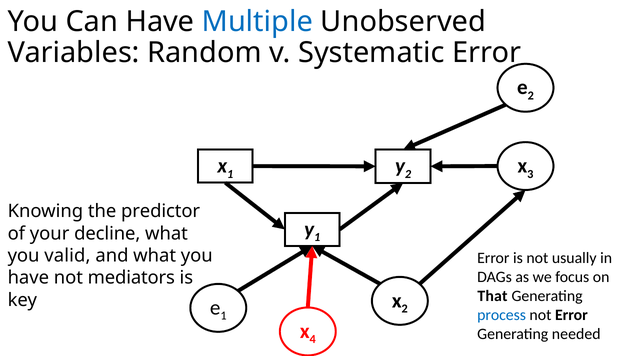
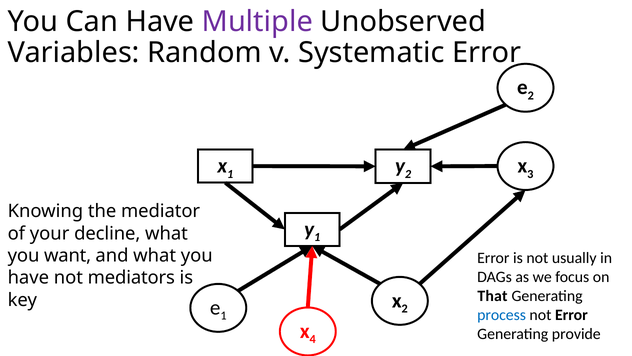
Multiple colour: blue -> purple (257, 21)
predictor: predictor -> mediator (161, 211)
valid: valid -> want (68, 255)
needed: needed -> provide (576, 334)
